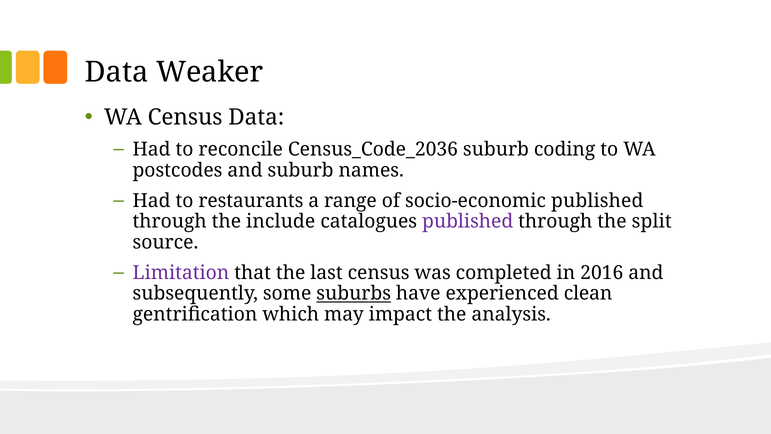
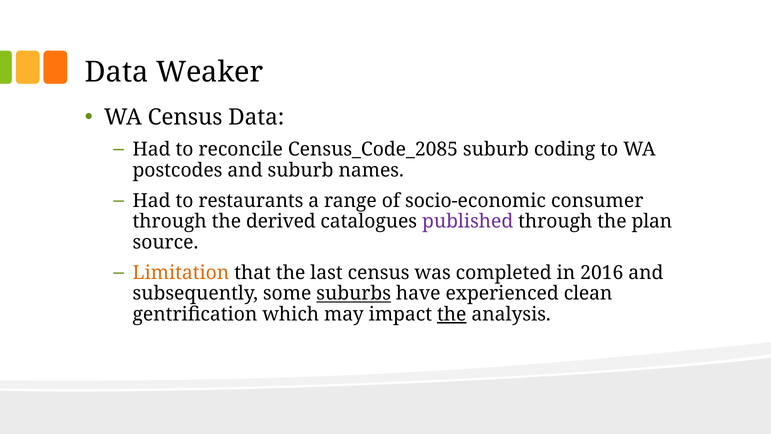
Census_Code_2036: Census_Code_2036 -> Census_Code_2085 (373, 149)
socio-economic published: published -> consumer (597, 201)
include: include -> derived (281, 221)
split: split -> plan (652, 221)
Limitation colour: purple -> orange (181, 273)
the underline: none -> present (452, 314)
